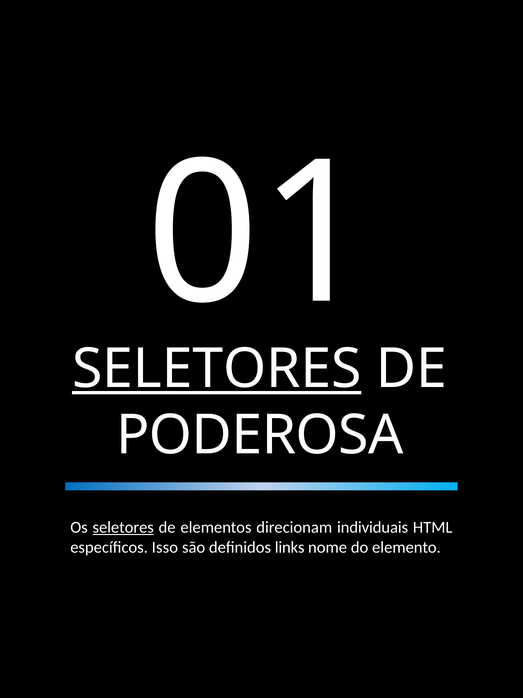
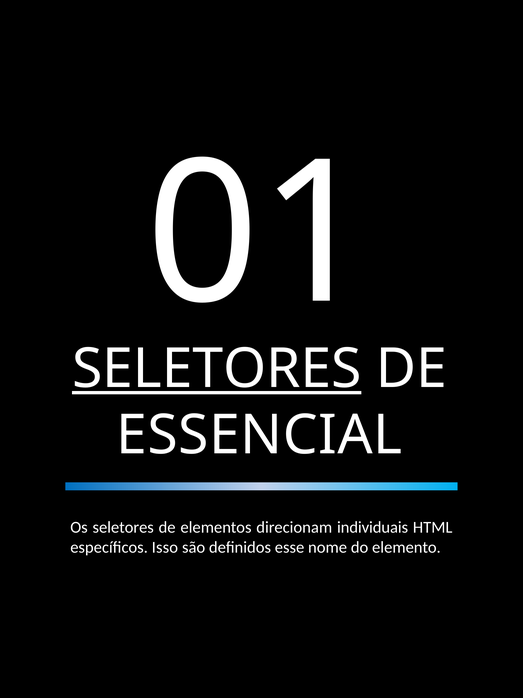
PODEROSA: PODEROSA -> ESSENCIAL (259, 435)
seletores underline: present -> none (123, 527)
links: links -> esse (290, 547)
